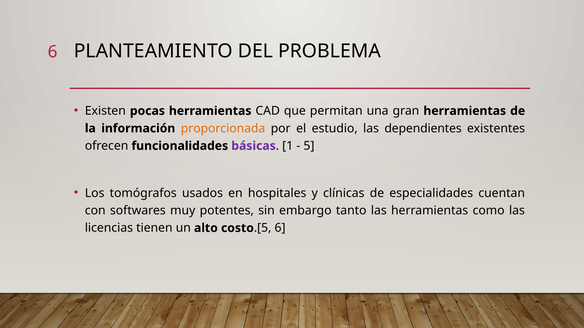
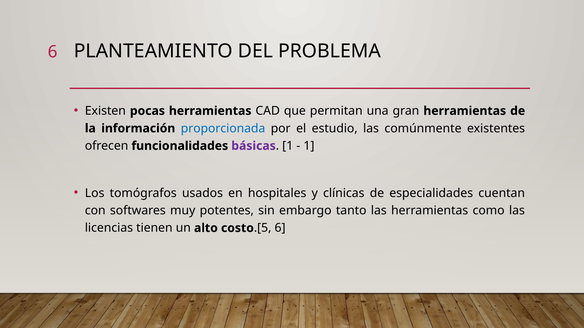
proporcionada colour: orange -> blue (223, 129)
dependientes: dependientes -> comúnmente (423, 129)
5: 5 -> 1 (309, 146)
